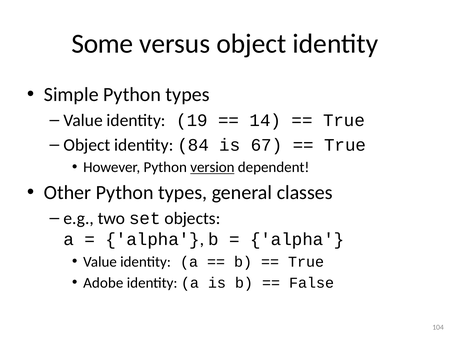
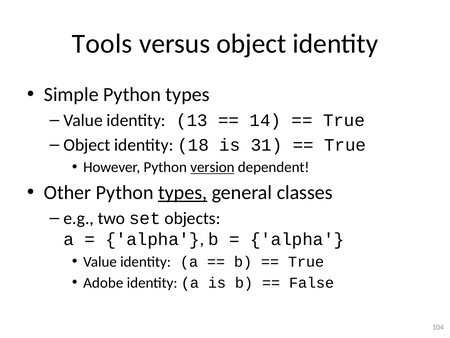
Some: Some -> Tools (102, 44)
19: 19 -> 13 (192, 120)
84: 84 -> 18 (193, 145)
67: 67 -> 31 (266, 145)
types underline: none -> present (183, 192)
